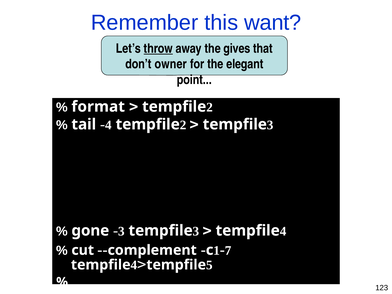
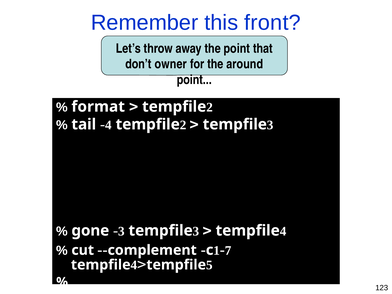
want: want -> front (273, 23)
throw underline: present -> none (158, 48)
the gives: gives -> point (237, 48)
elegant: elegant -> around (245, 64)
